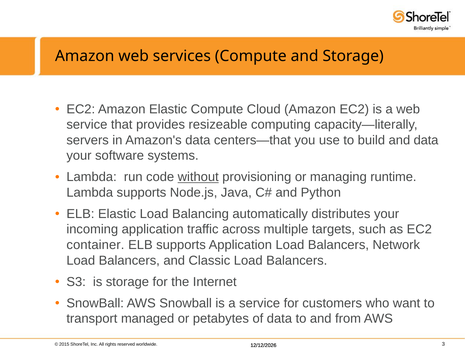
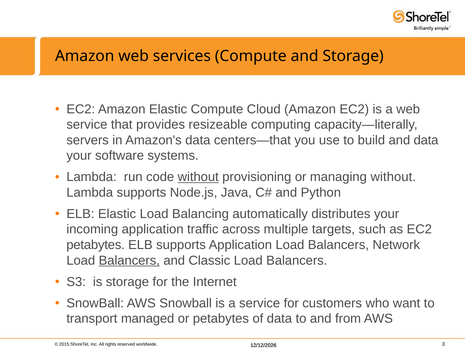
managing runtime: runtime -> without (393, 177)
container: container -> petabytes (96, 245)
Balancers underline: none -> present (129, 260)
